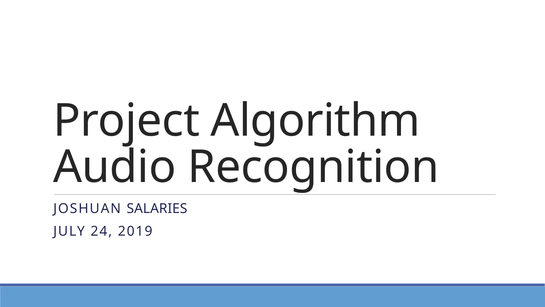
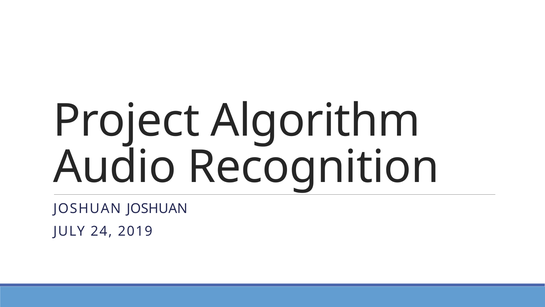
JOSHUAN SALARIES: SALARIES -> JOSHUAN (157, 209)
